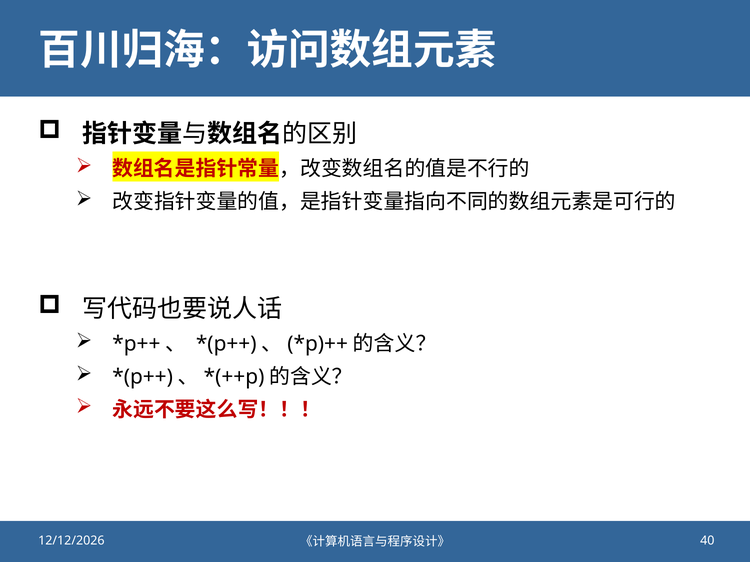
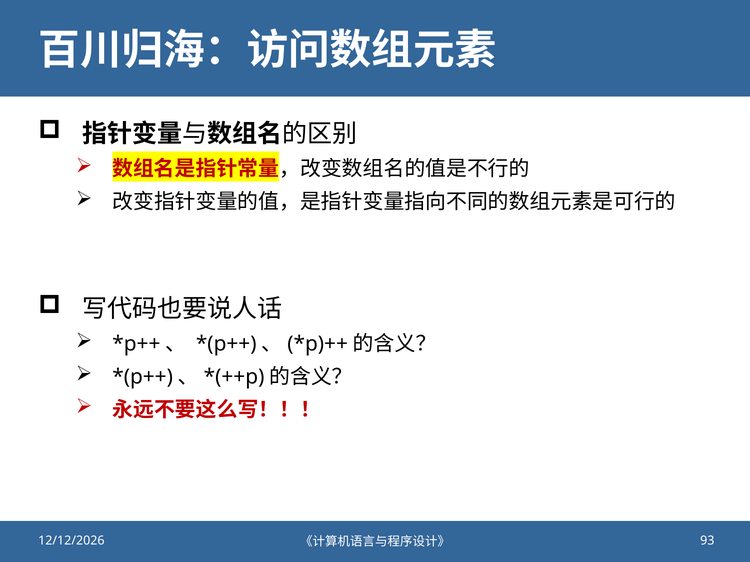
40: 40 -> 93 (707, 541)
